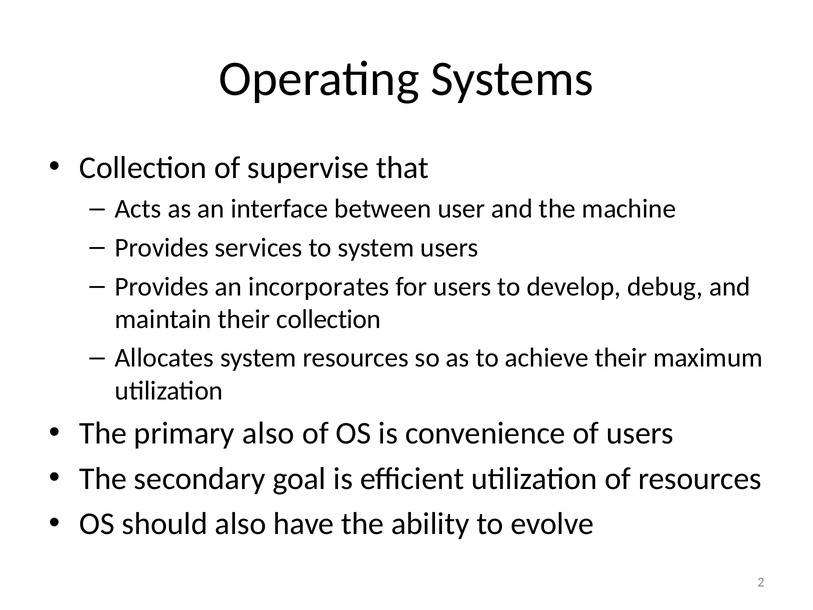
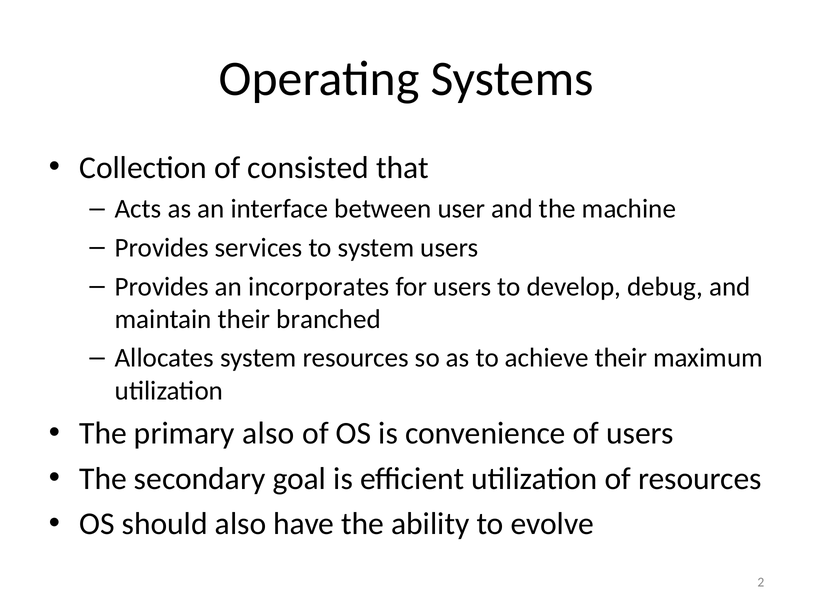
supervise: supervise -> consisted (308, 168)
their collection: collection -> branched (329, 319)
